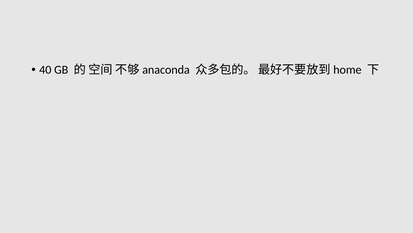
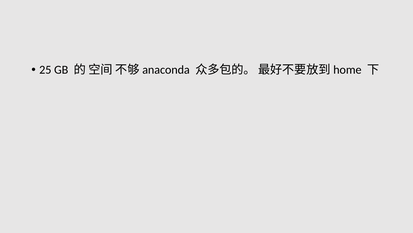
40: 40 -> 25 (45, 70)
